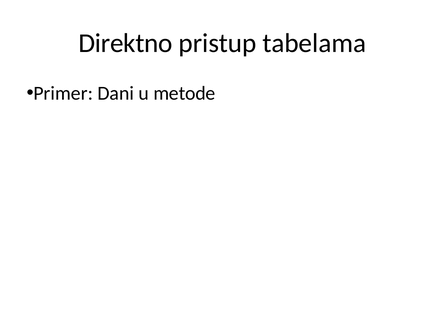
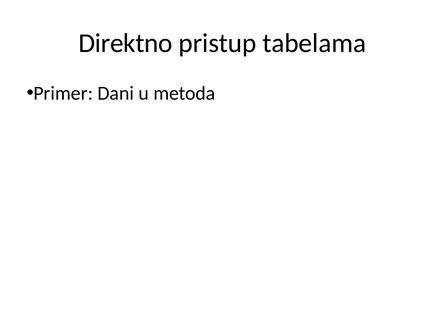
metode: metode -> metoda (184, 93)
